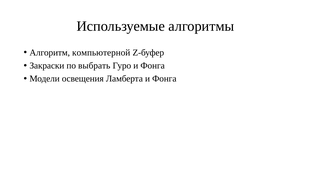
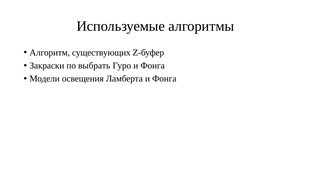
компьютерной: компьютерной -> существующих (101, 53)
